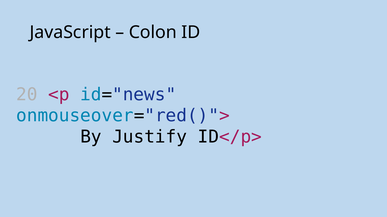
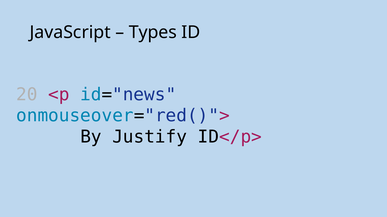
Colon: Colon -> Types (153, 33)
